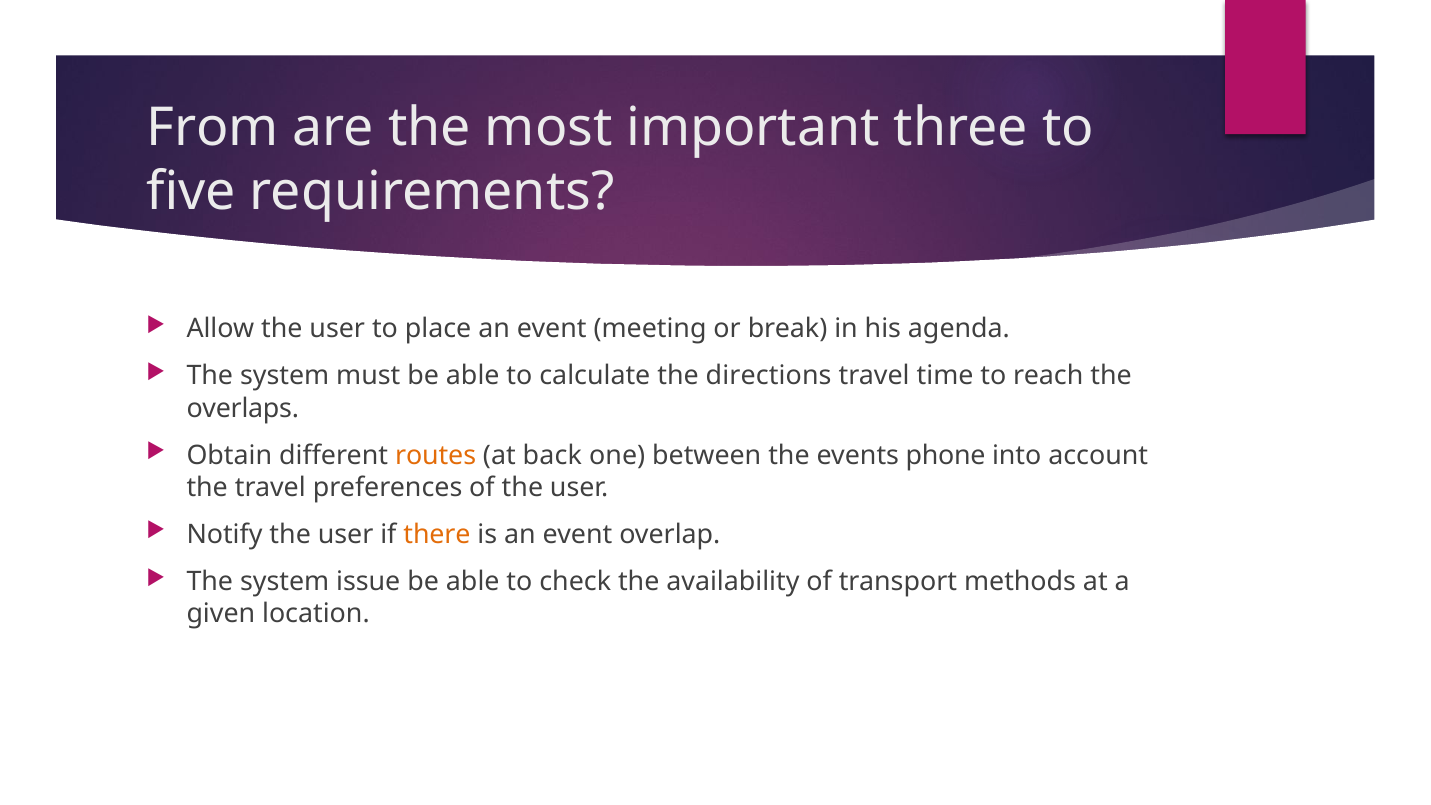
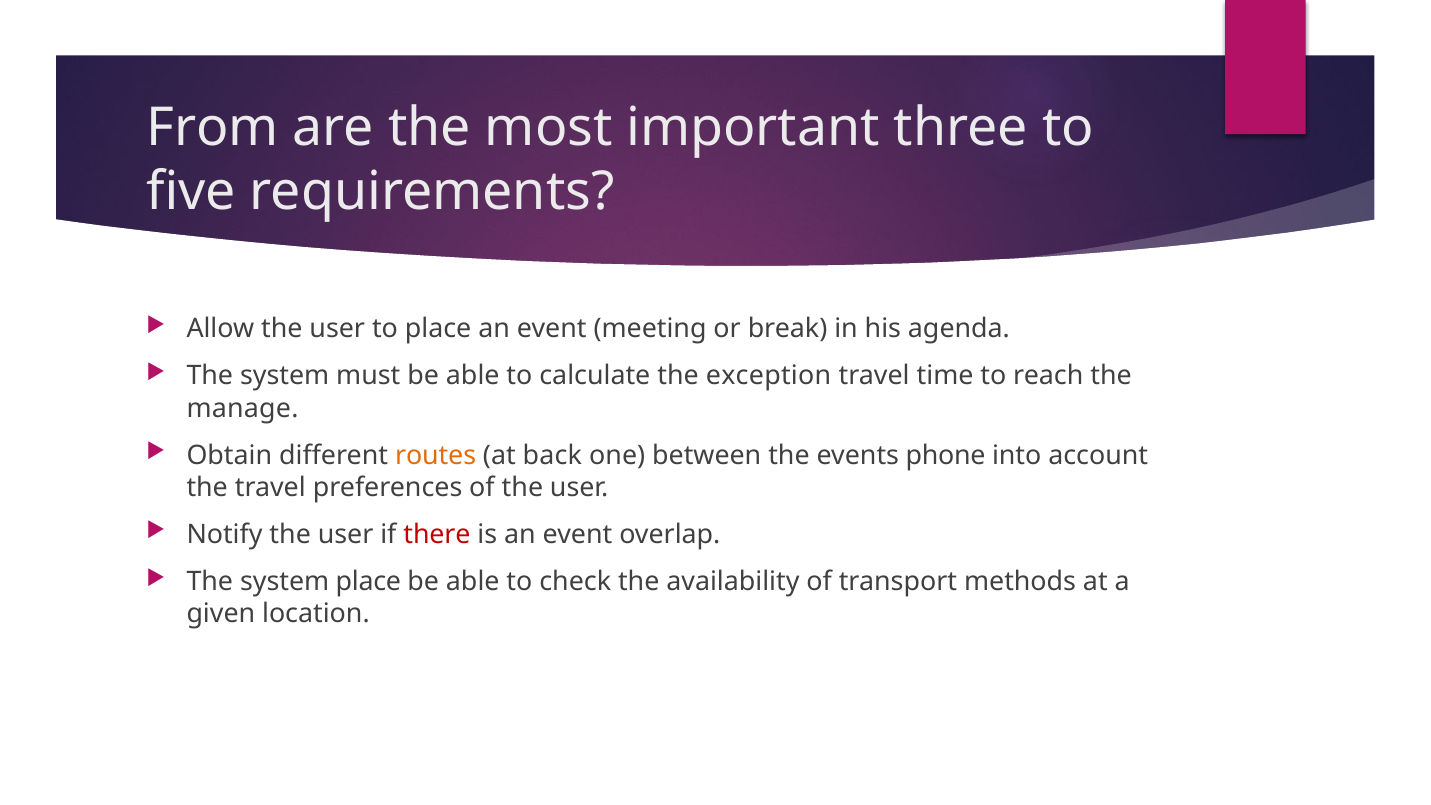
directions: directions -> exception (769, 376)
overlaps: overlaps -> manage (243, 408)
there colour: orange -> red (437, 535)
system issue: issue -> place (368, 582)
